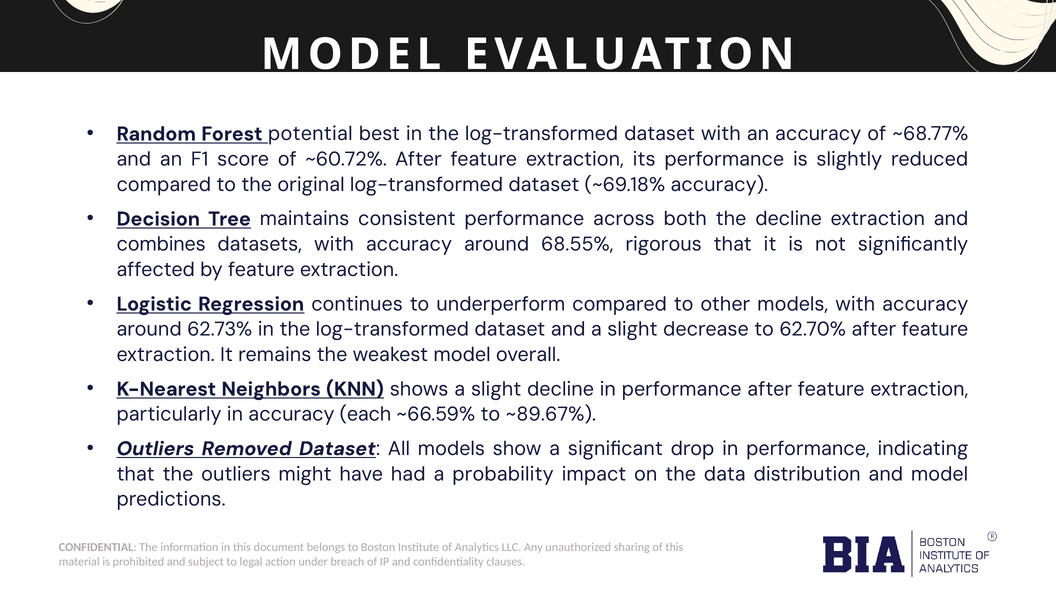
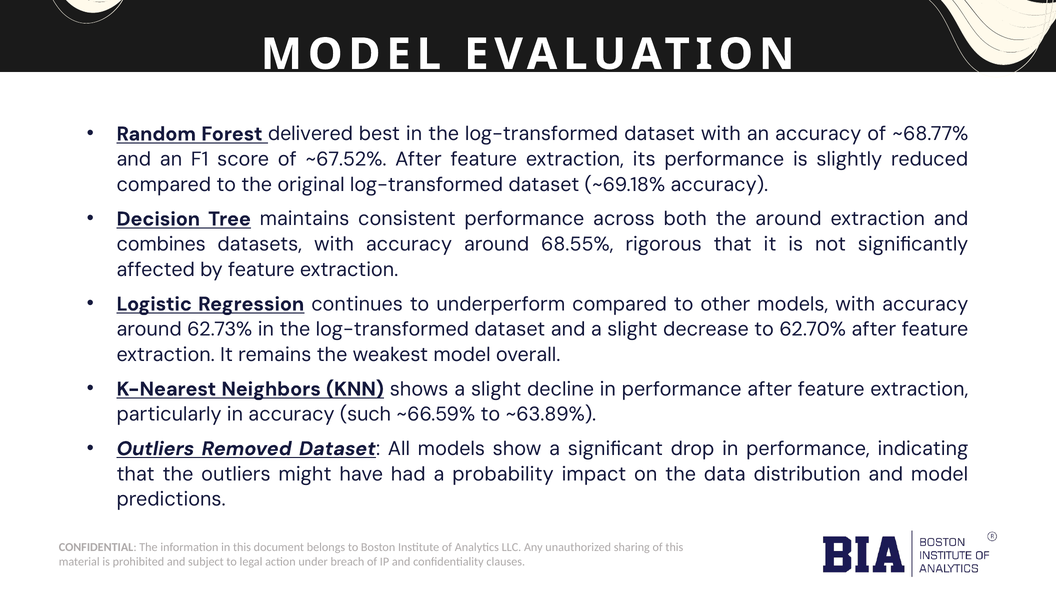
potential: potential -> delivered (310, 134)
~60.72%: ~60.72% -> ~67.52% (346, 159)
the decline: decline -> around (788, 219)
each: each -> such (366, 414)
~89.67%: ~89.67% -> ~63.89% (551, 414)
